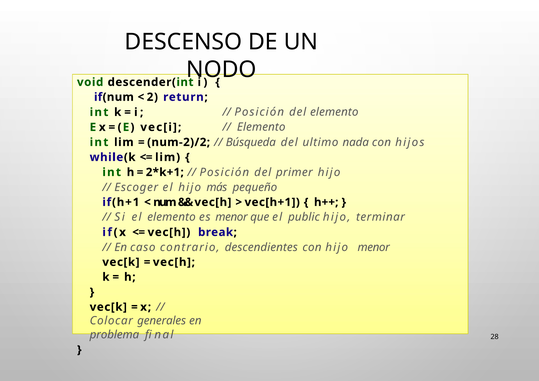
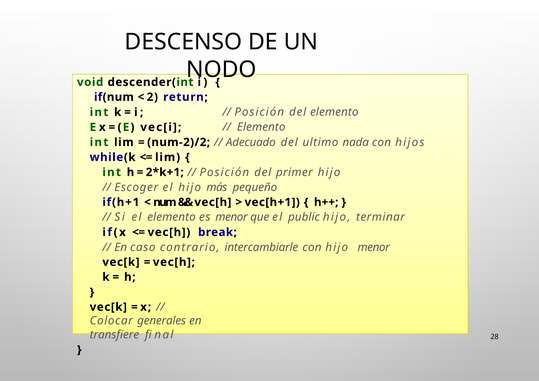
Búsqueda: Búsqueda -> Adecuado (251, 142)
descendientes: descendientes -> intercambiarle (261, 247)
problema: problema -> transfiere (114, 335)
